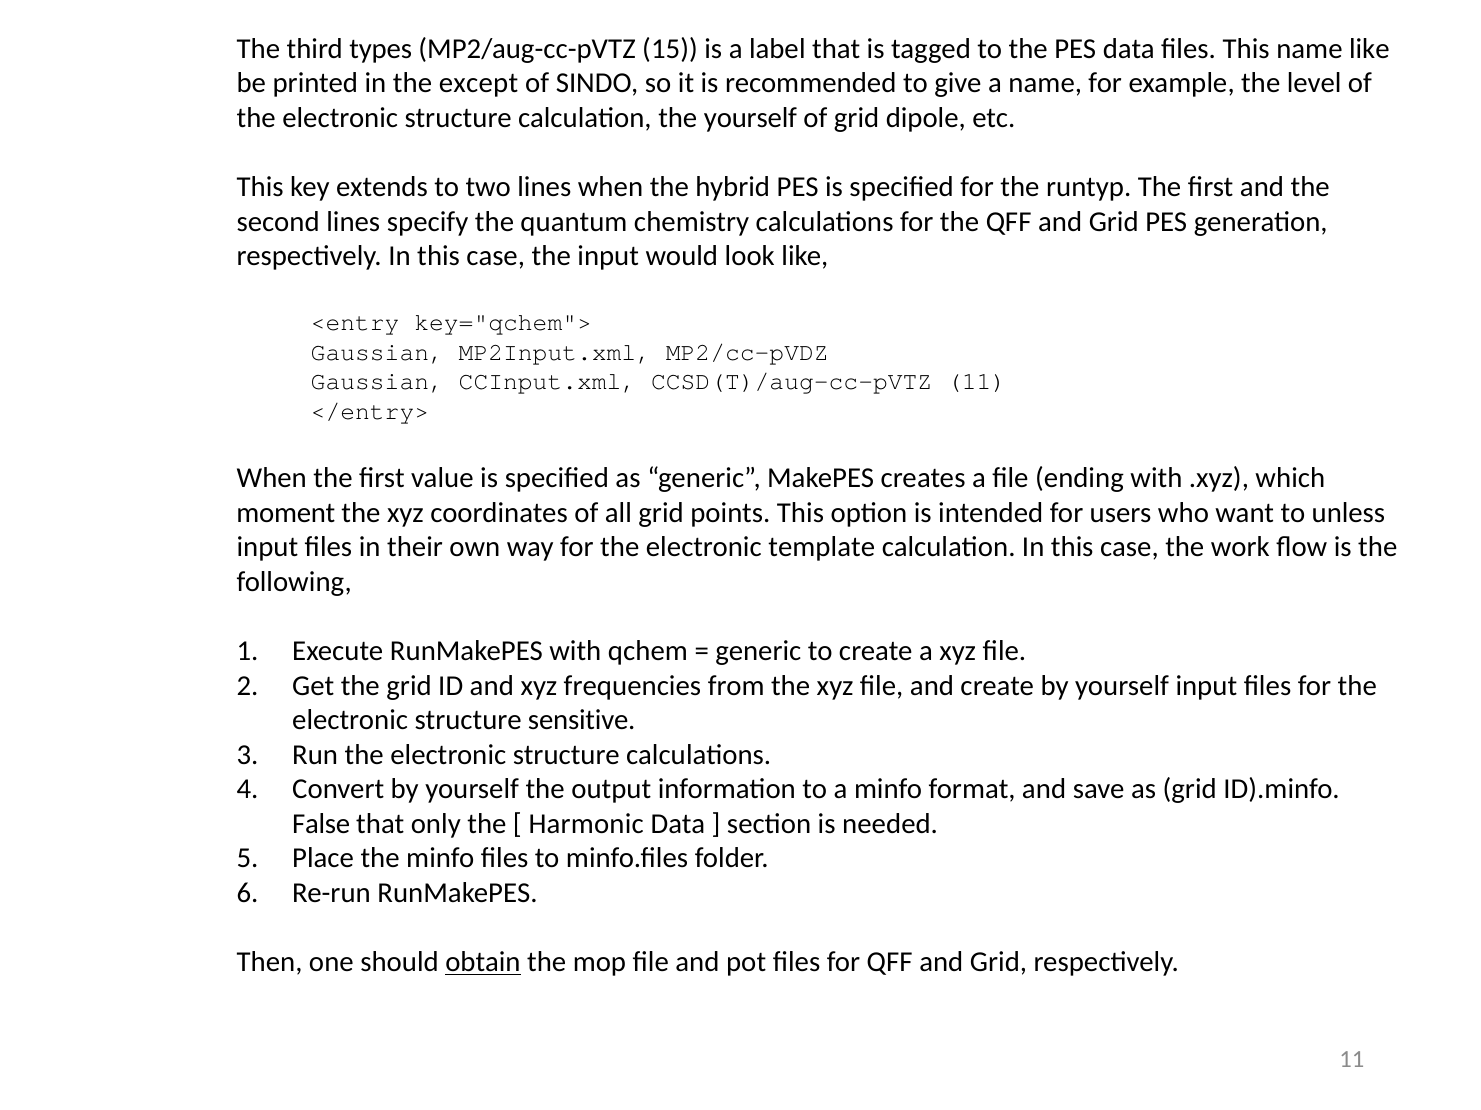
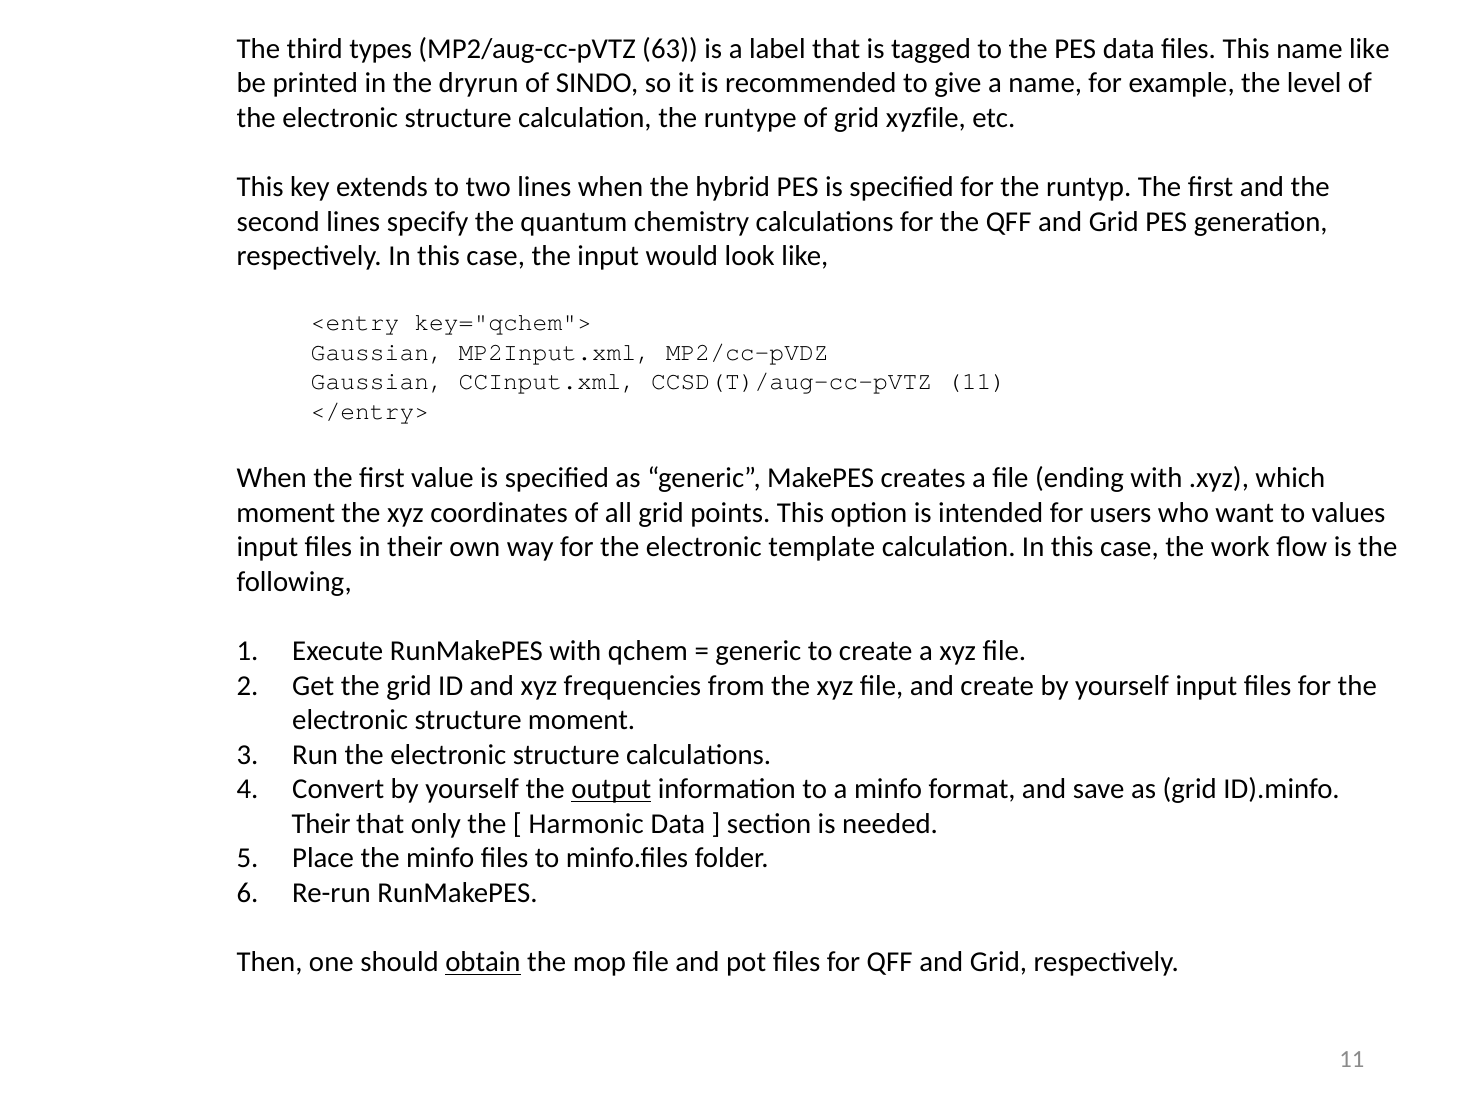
15: 15 -> 63 (670, 49)
except: except -> dryrun (479, 83)
the yourself: yourself -> runtype (750, 118)
dipole: dipole -> xyzfile (926, 118)
unless: unless -> values (1348, 513)
structure sensitive: sensitive -> moment (582, 721)
output underline: none -> present (611, 790)
False: False -> Their (321, 824)
